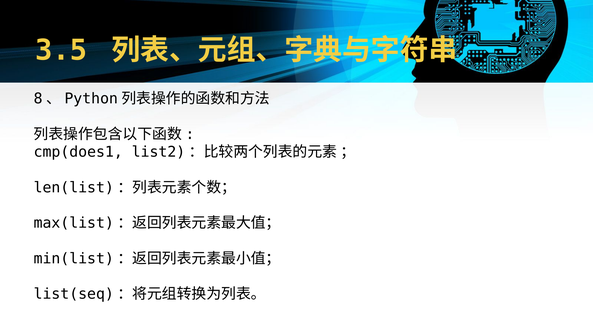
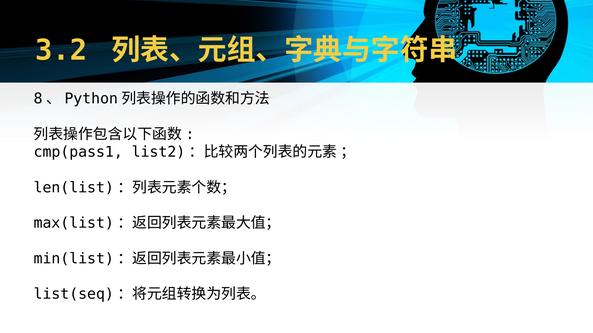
3.5: 3.5 -> 3.2 (61, 50)
cmp(does1: cmp(does1 -> cmp(pass1 (78, 152)
